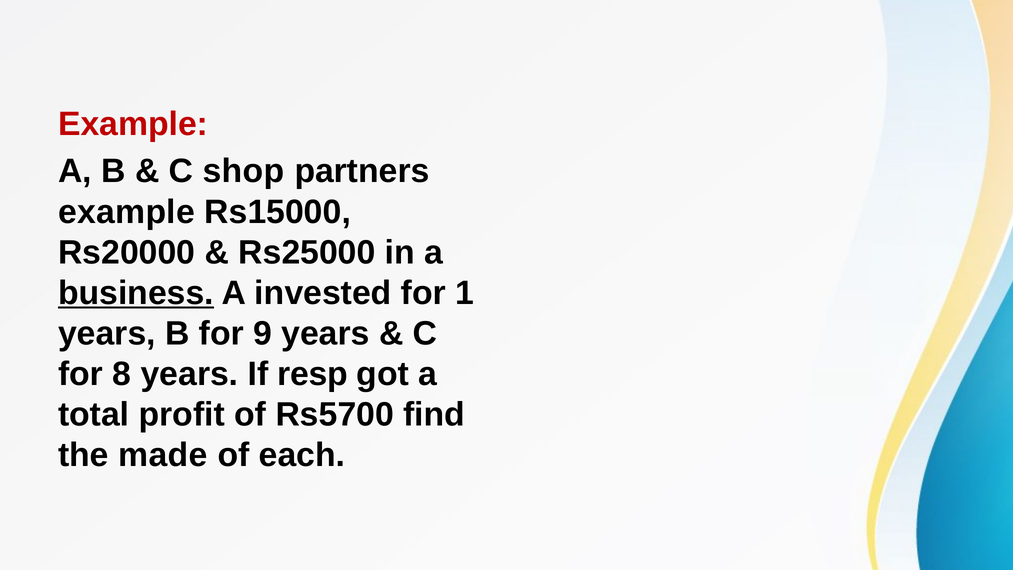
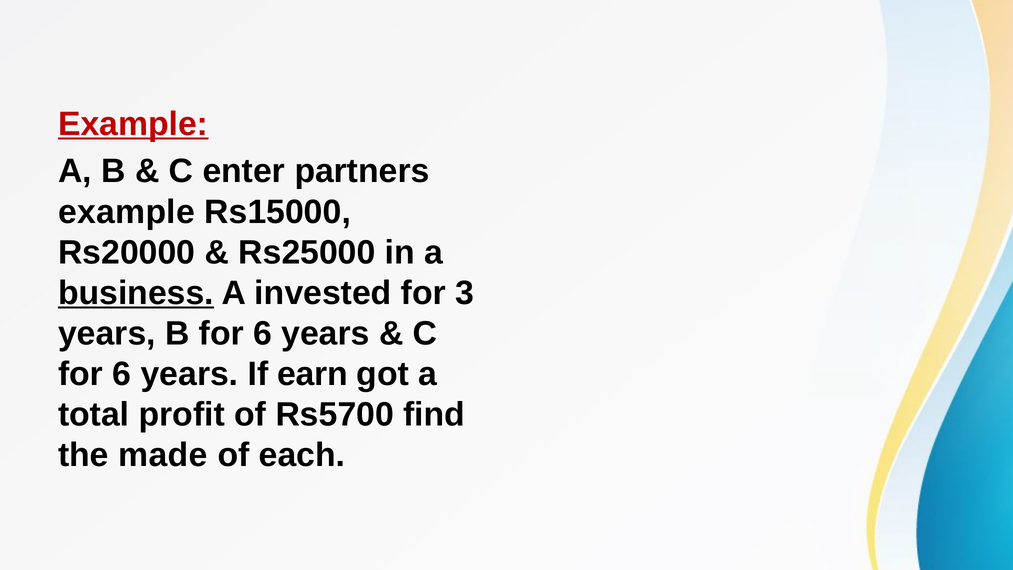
Example underline: none -> present (133, 124)
shop: shop -> enter (244, 171)
1: 1 -> 3 (465, 293)
B for 9: 9 -> 6 (263, 333)
8: 8 -> 6 (122, 374)
resp: resp -> earn (313, 374)
